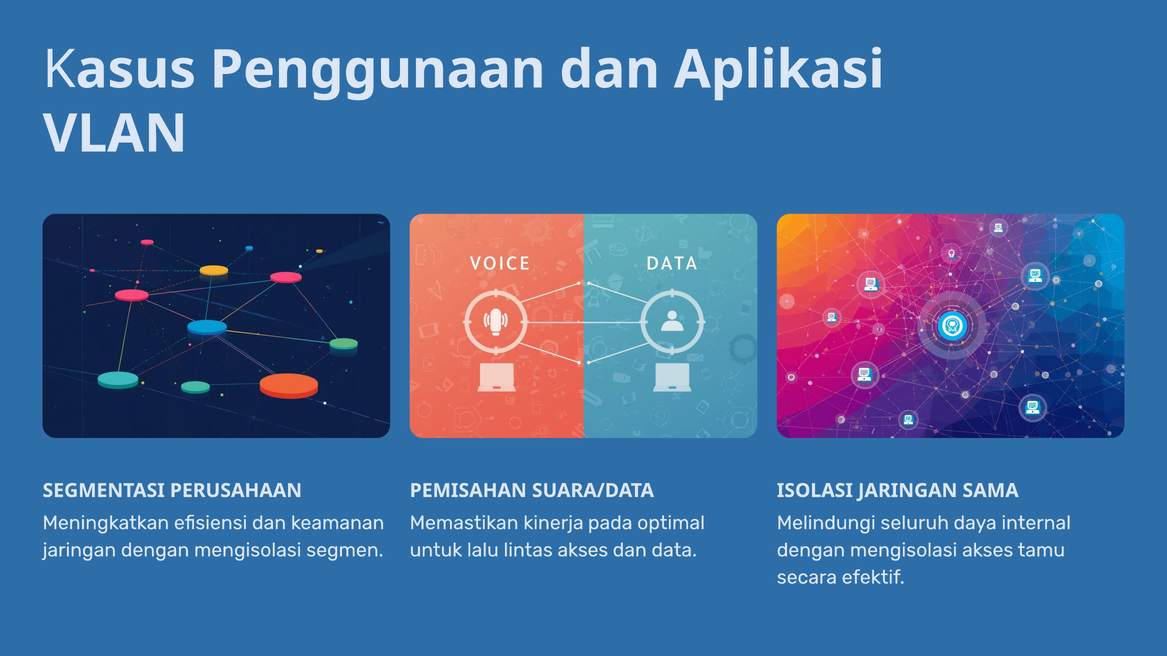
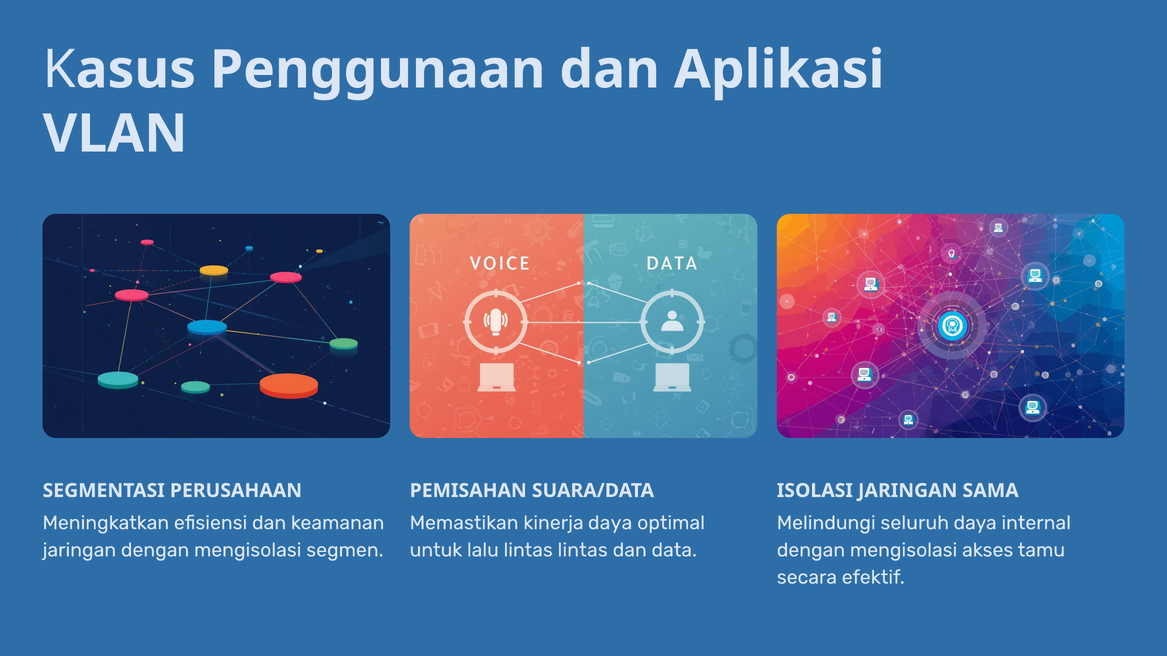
kinerja pada: pada -> daya (610, 523)
lintas akses: akses -> lintas (583, 550)
